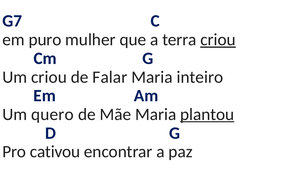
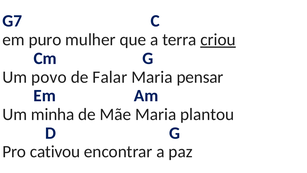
Um criou: criou -> povo (49, 77)
inteiro: inteiro -> pensar (200, 77)
quero: quero -> minha (53, 114)
plantou underline: present -> none (207, 114)
